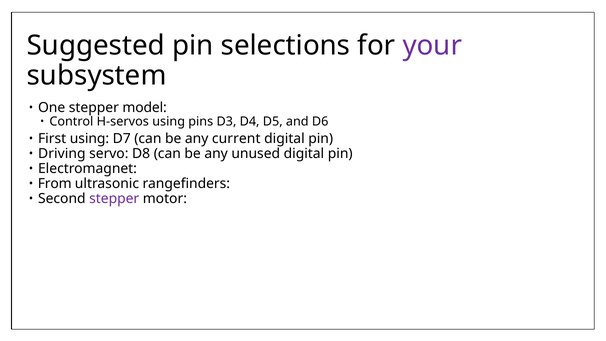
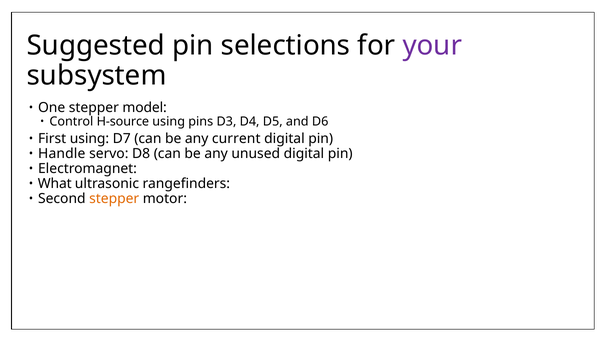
H-servos: H-servos -> H-source (123, 122)
Driving: Driving -> Handle (62, 154)
From: From -> What (55, 184)
stepper colour: purple -> orange (114, 199)
